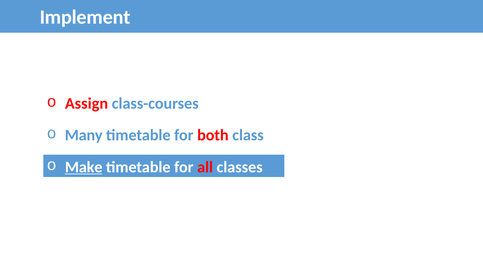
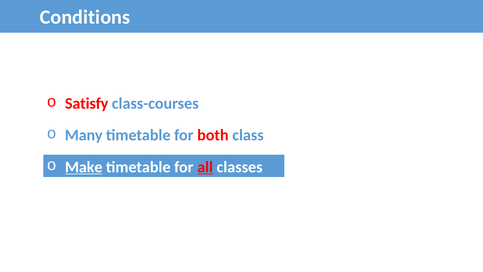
Implement: Implement -> Conditions (85, 17)
Assign: Assign -> Satisfy (87, 103)
all underline: none -> present (205, 167)
